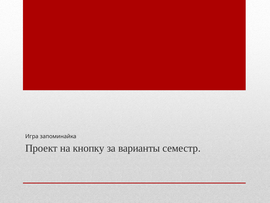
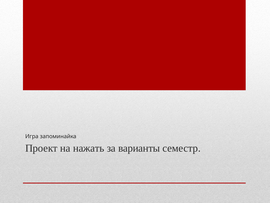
кнопку: кнопку -> нажать (89, 148)
